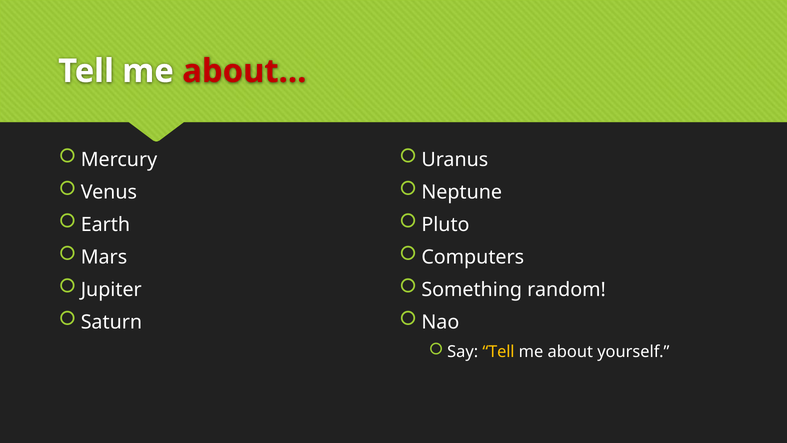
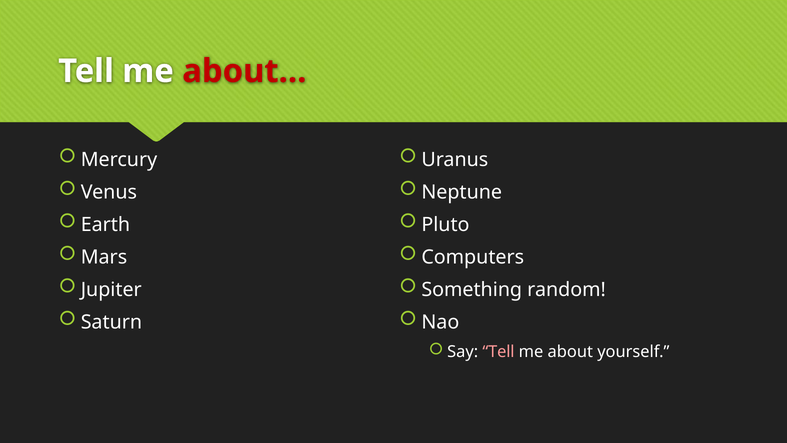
Tell colour: yellow -> pink (499, 351)
